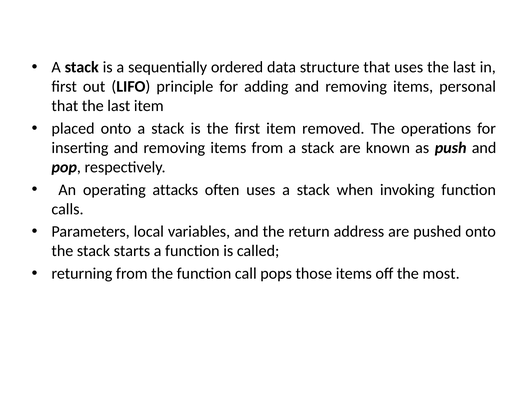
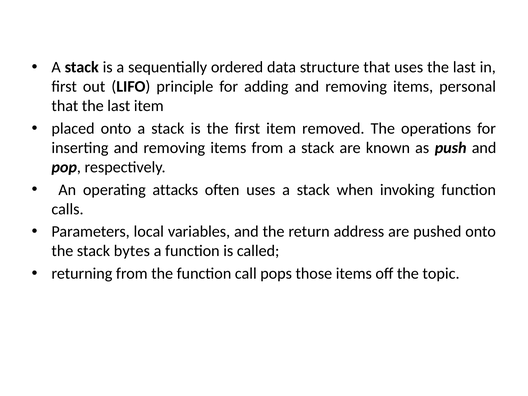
starts: starts -> bytes (132, 251)
most: most -> topic (441, 274)
